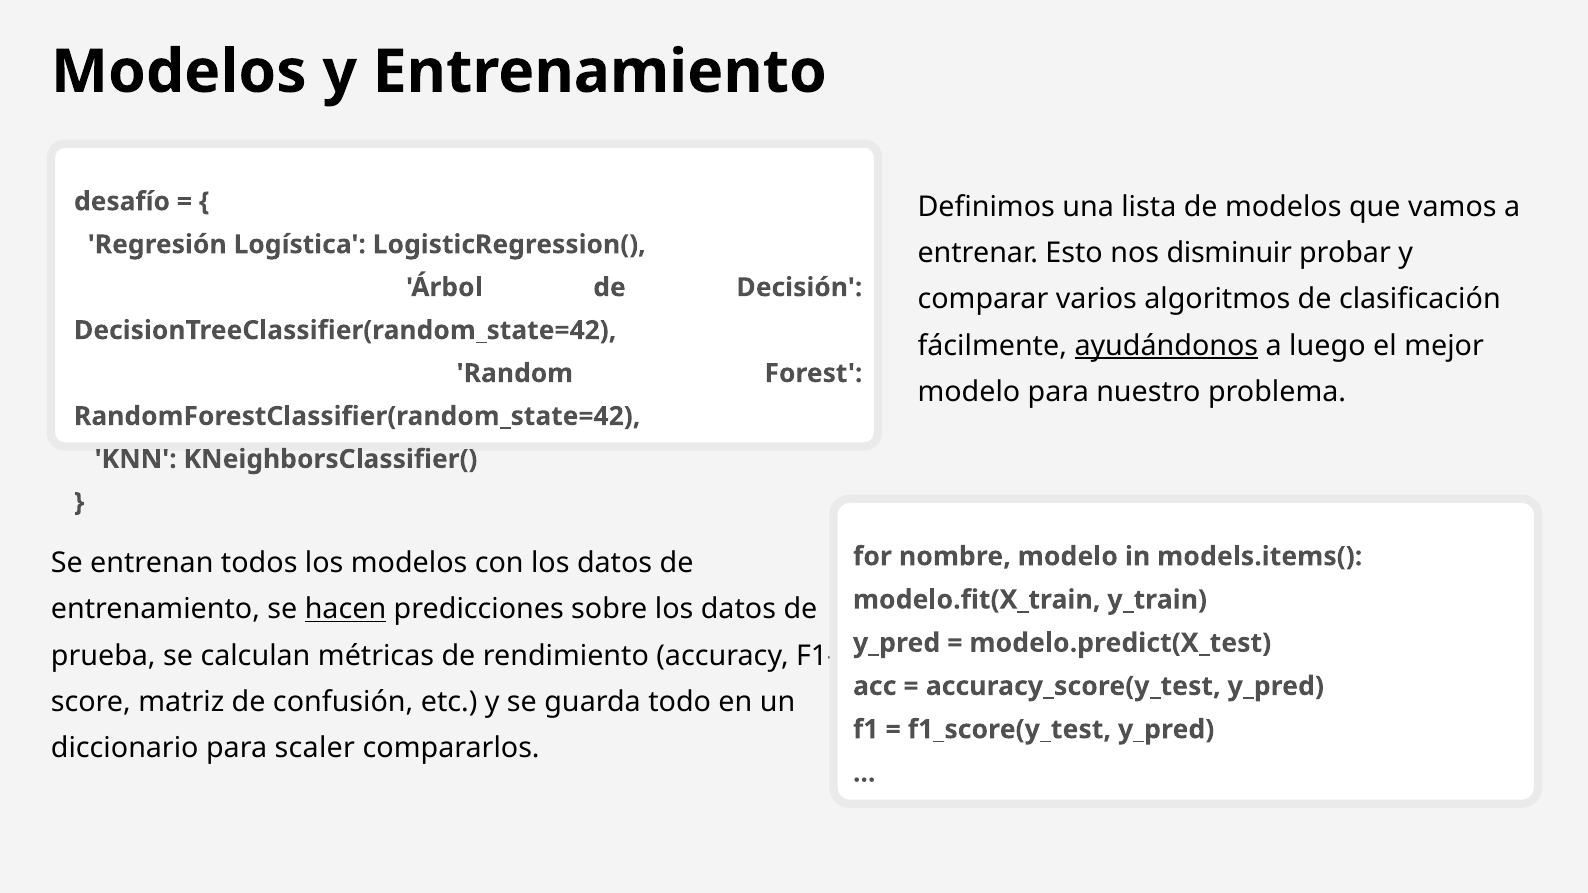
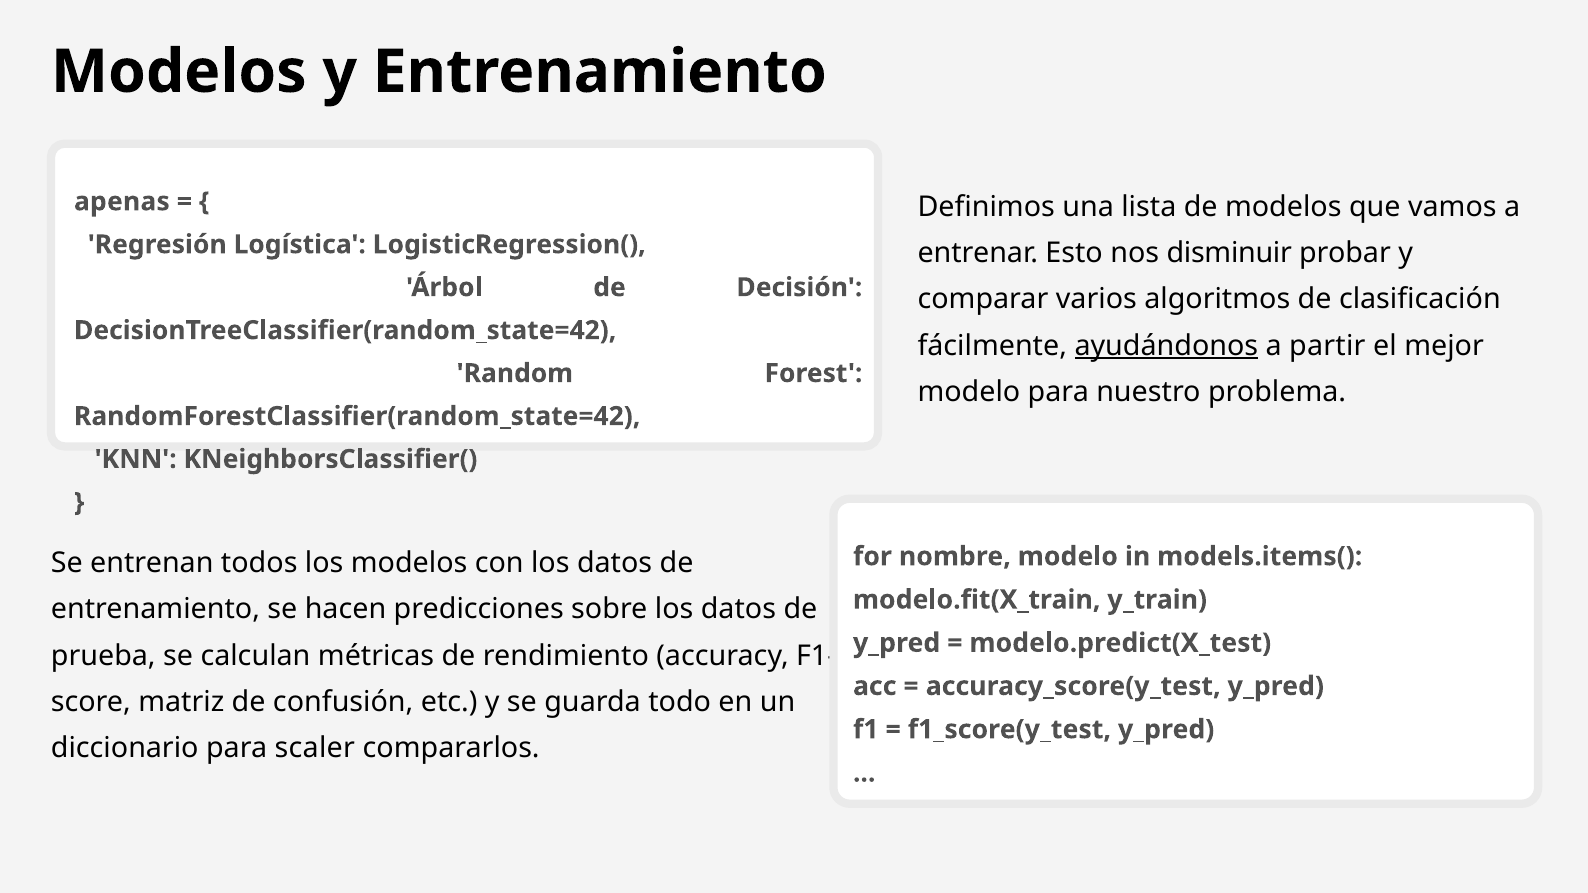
desafío: desafío -> apenas (122, 202)
luego: luego -> partir (1327, 346)
hacen underline: present -> none (346, 609)
